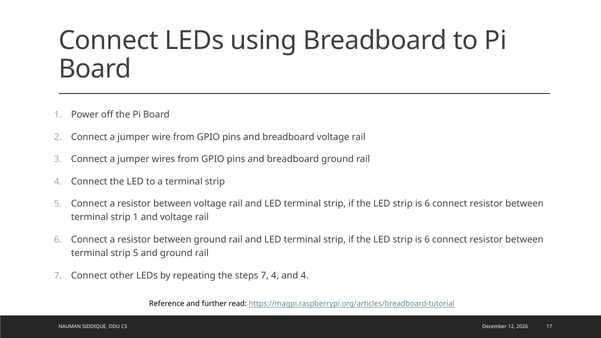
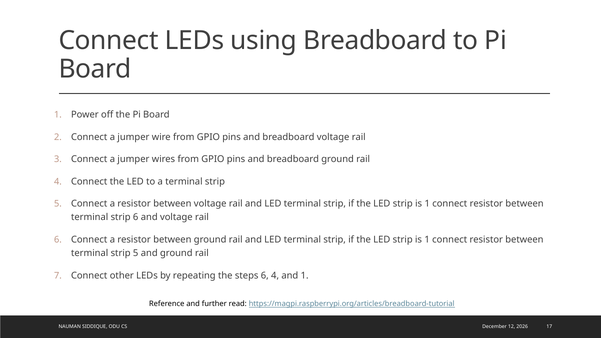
6: 6 -> 1 (427, 204)
strip 1: 1 -> 6 (136, 217)
6: 6 -> 1 (427, 240)
steps 7: 7 -> 6 (265, 275)
and 4: 4 -> 1 (305, 275)
